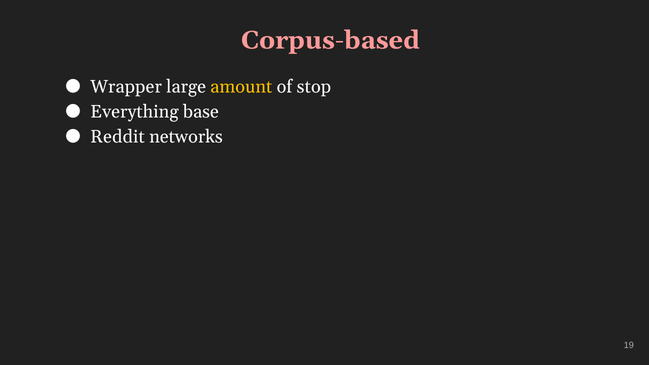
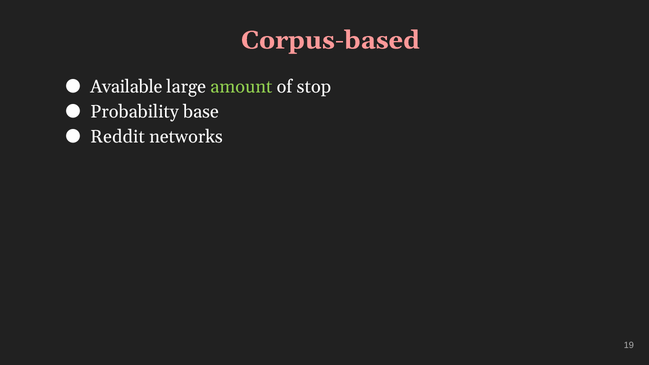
Wrapper: Wrapper -> Available (126, 87)
amount colour: yellow -> light green (241, 87)
Everything: Everything -> Probability (135, 112)
